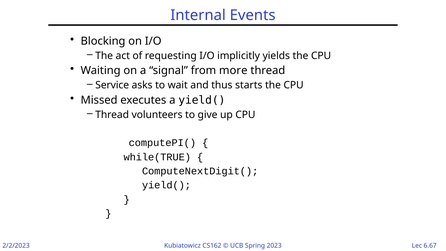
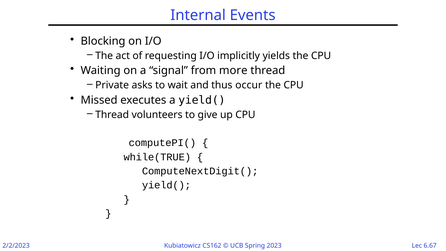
Service: Service -> Private (112, 85)
starts: starts -> occur (249, 85)
